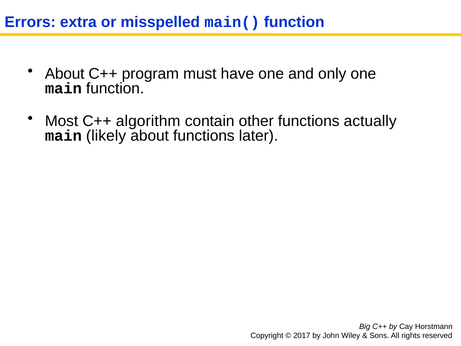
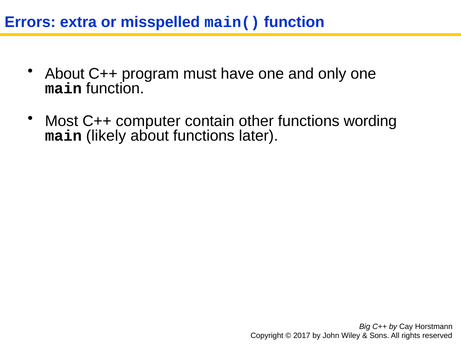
algorithm: algorithm -> computer (148, 121)
actually: actually -> wording (370, 121)
